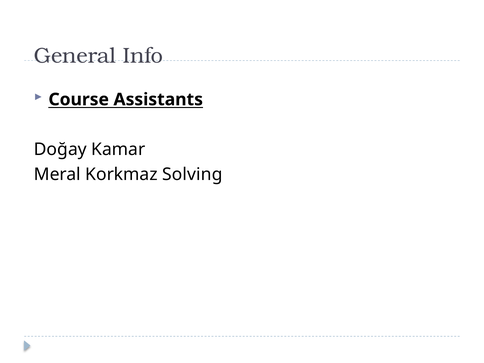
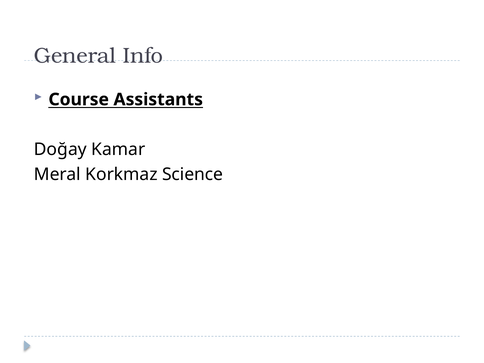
Solving: Solving -> Science (193, 175)
